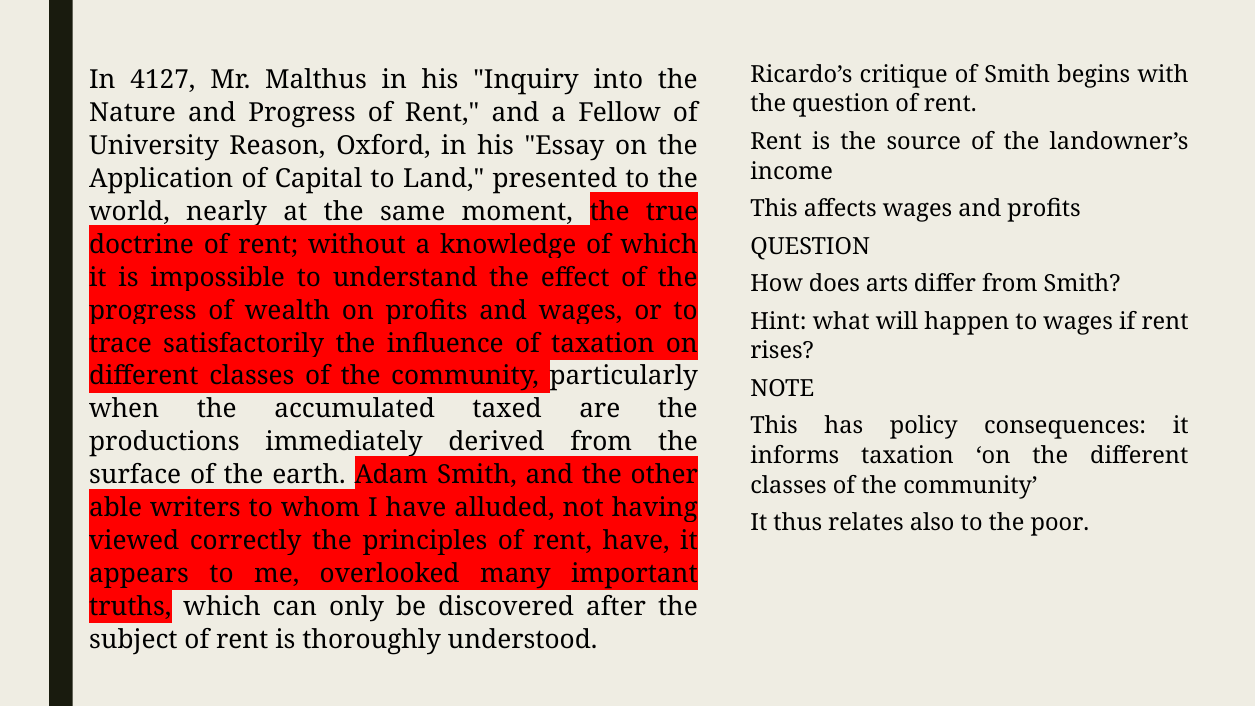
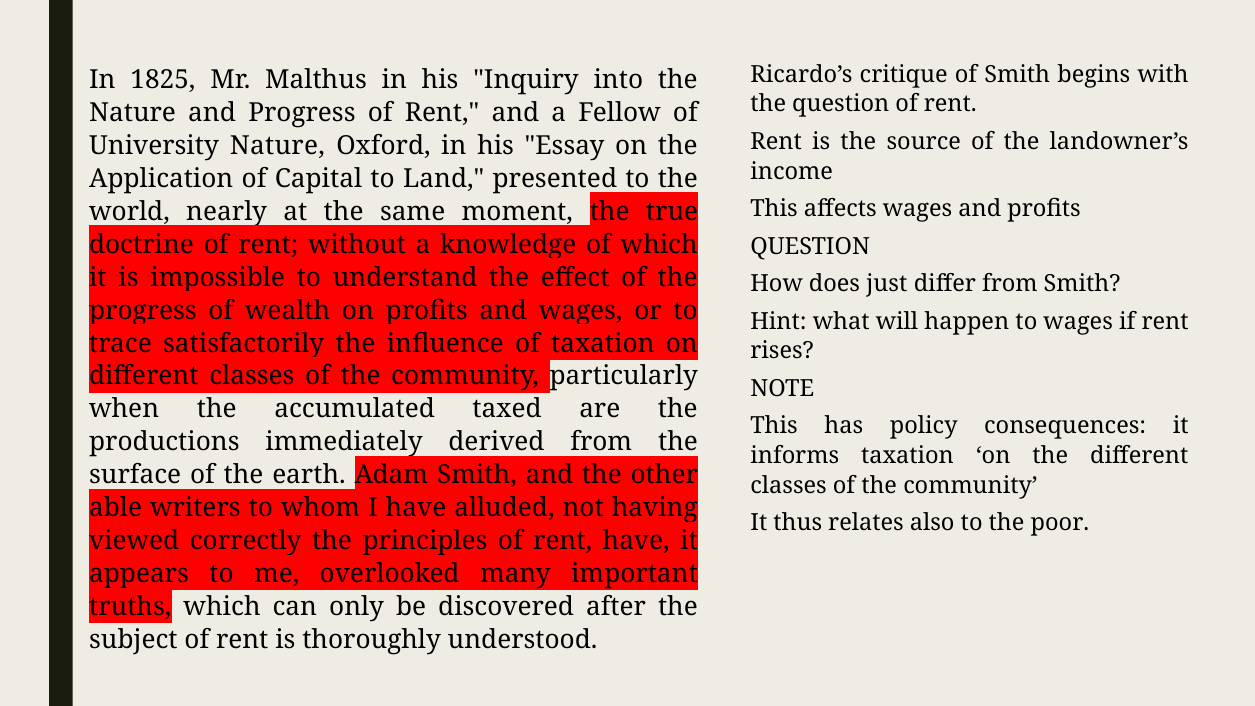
4127: 4127 -> 1825 (163, 80)
University Reason: Reason -> Nature (277, 146)
arts: arts -> just (887, 284)
